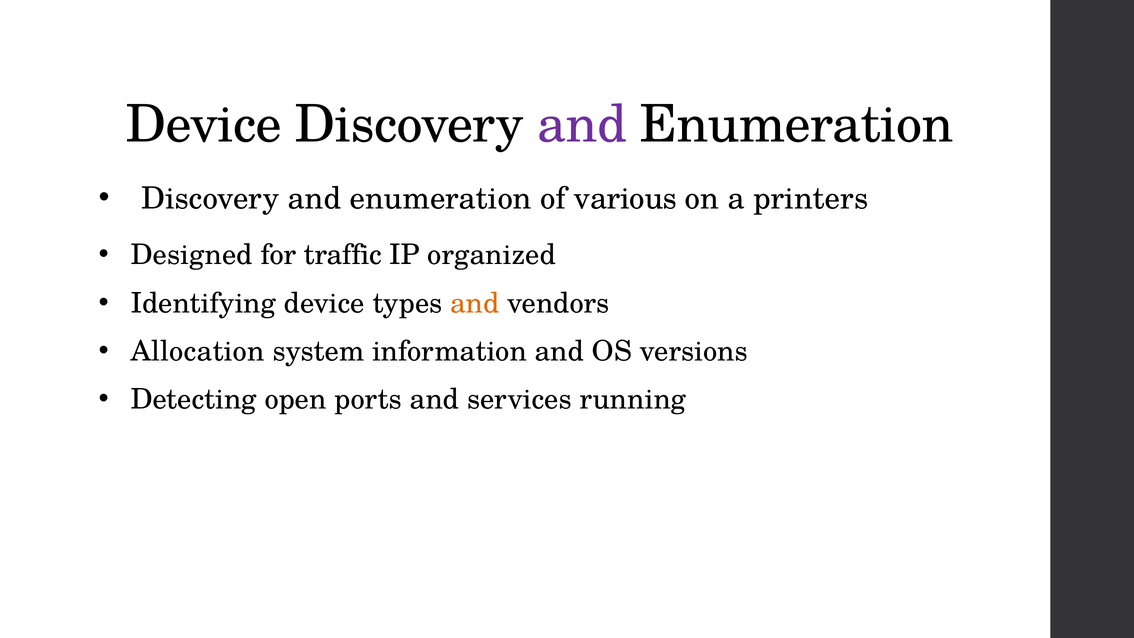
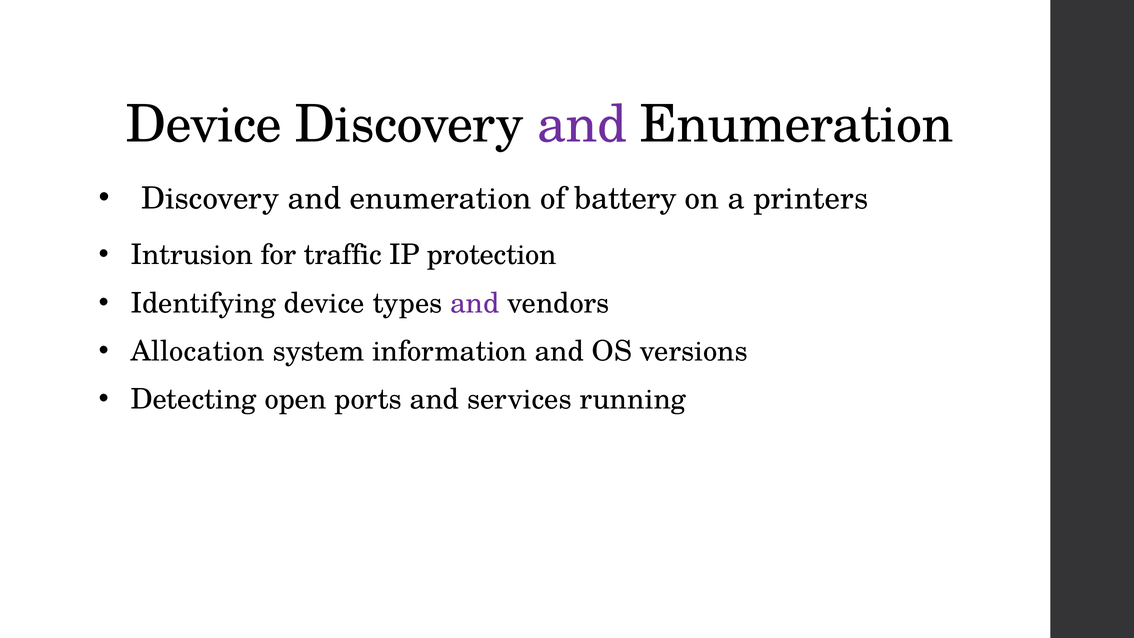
various: various -> battery (625, 199)
Designed: Designed -> Intrusion (192, 255)
organized: organized -> protection (492, 255)
and colour: orange -> purple (475, 303)
